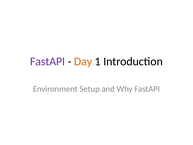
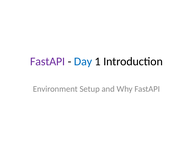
Day colour: orange -> blue (83, 61)
